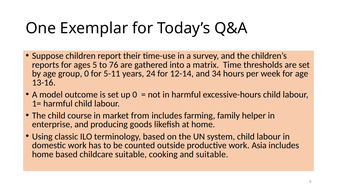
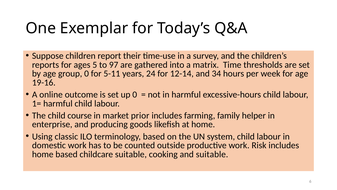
76: 76 -> 97 (114, 65)
13-16: 13-16 -> 19-16 (44, 82)
model: model -> online (51, 94)
from: from -> prior (140, 115)
Asia: Asia -> Risk (259, 145)
